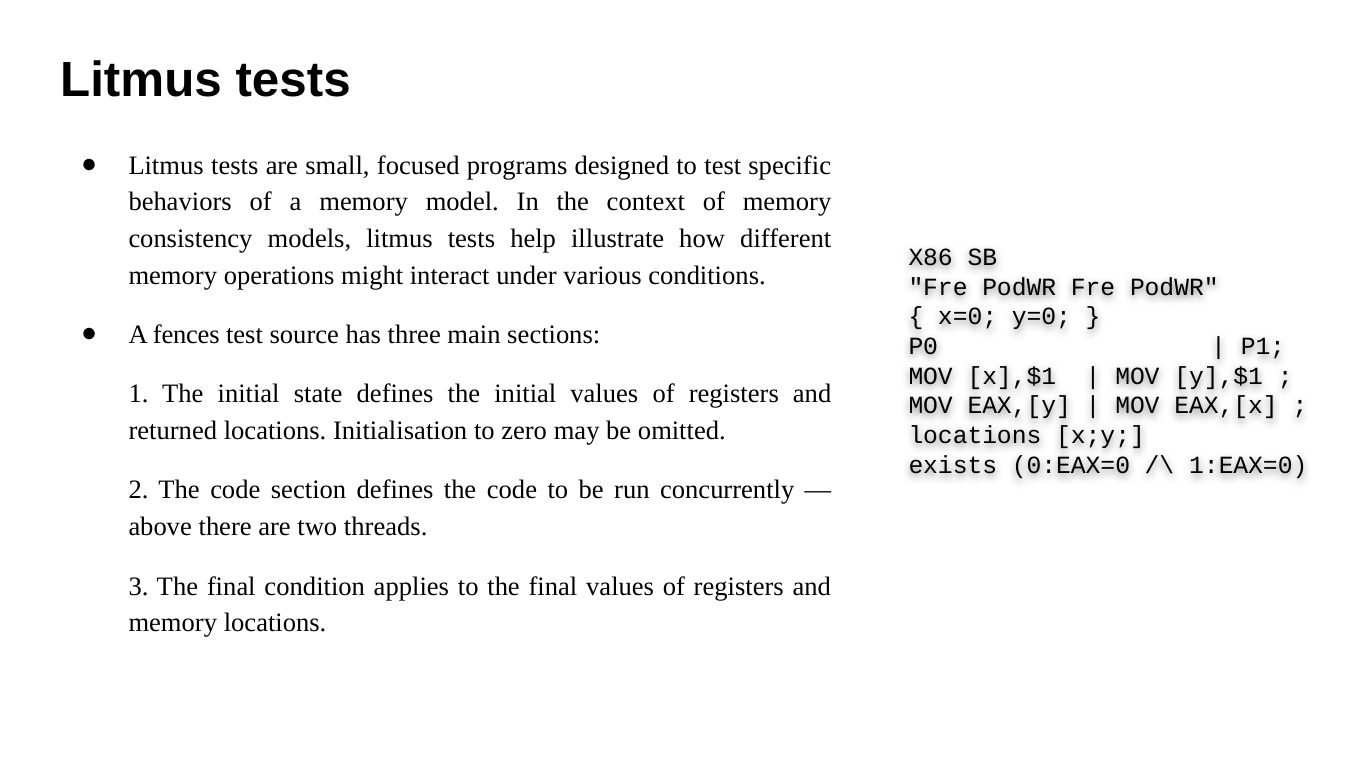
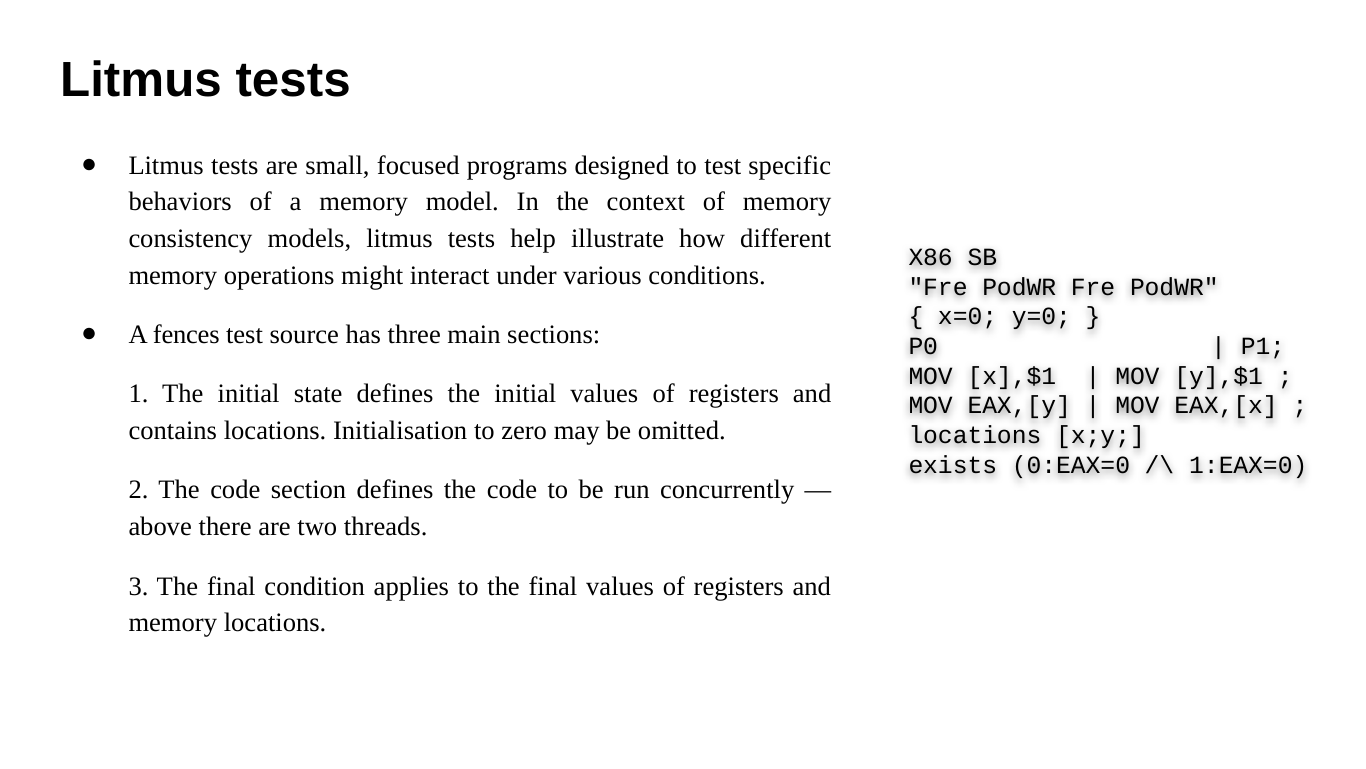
returned: returned -> contains (173, 430)
